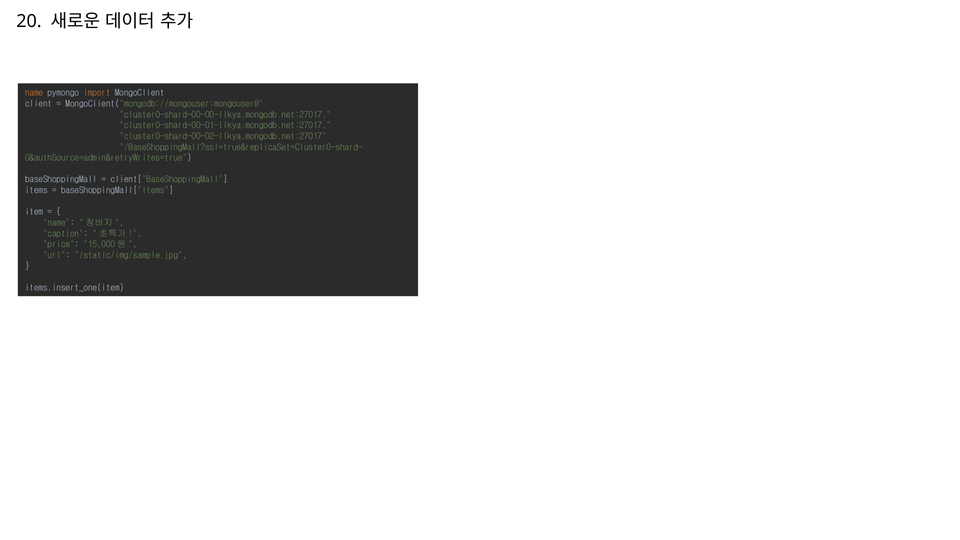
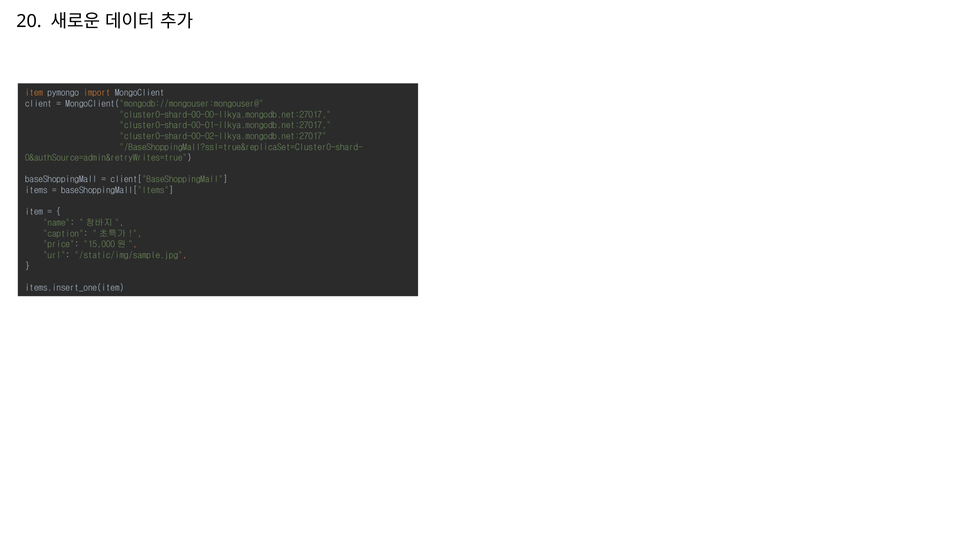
name: name -> item (34, 93)
